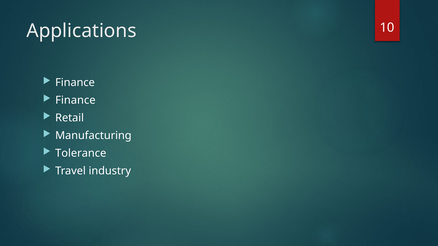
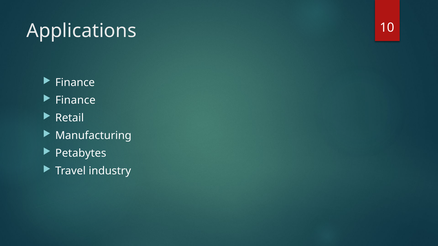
Tolerance: Tolerance -> Petabytes (81, 154)
